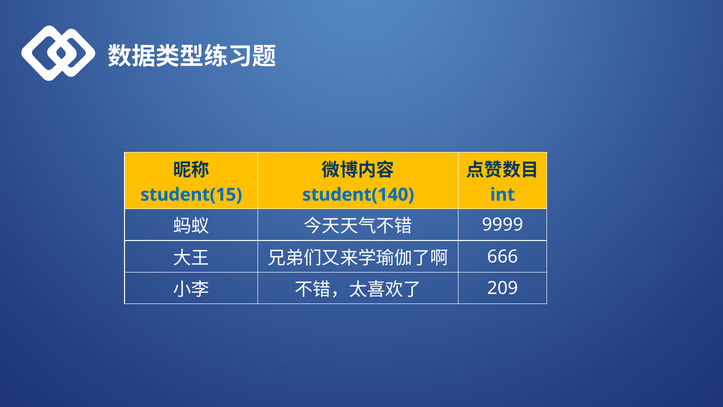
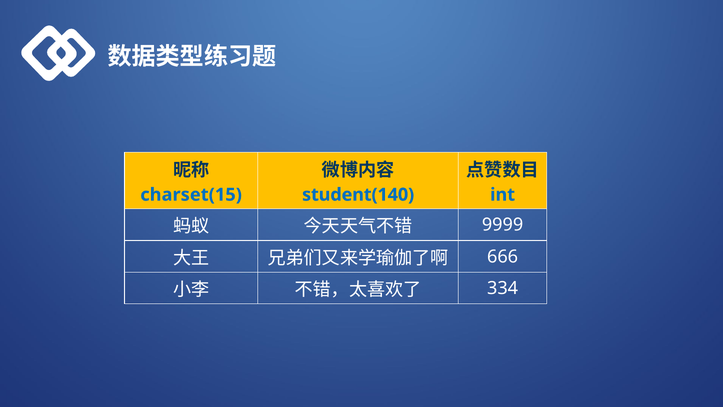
student(15: student(15 -> charset(15 (191, 195)
209: 209 -> 334 (503, 288)
